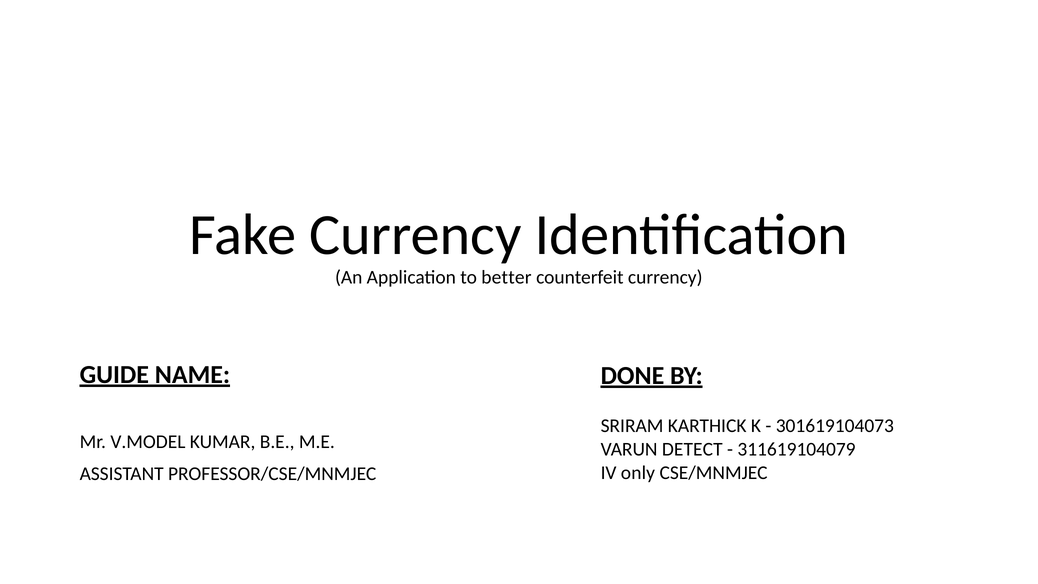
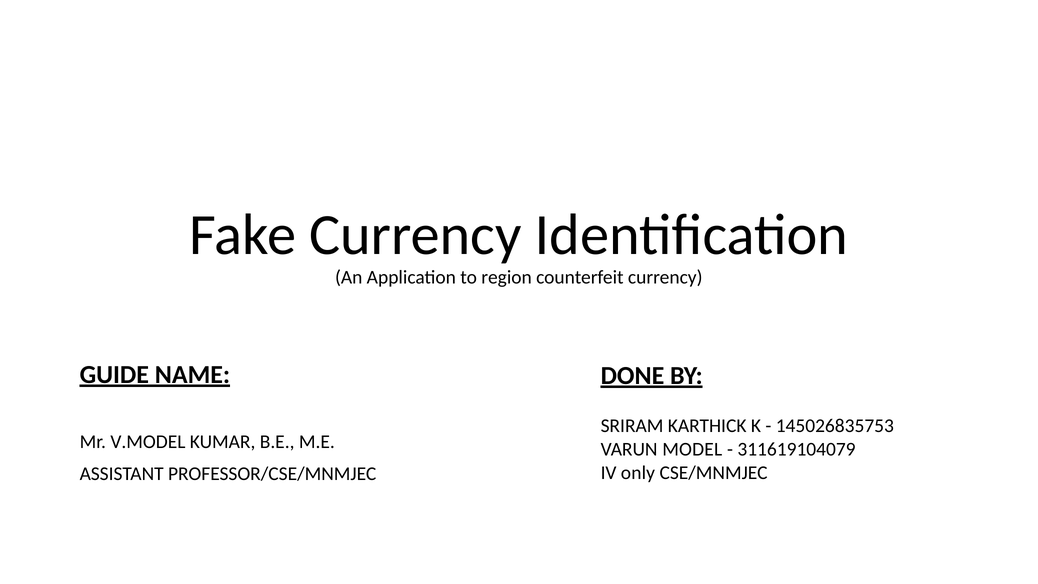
better: better -> region (507, 277)
301619104073: 301619104073 -> 145026835753 (835, 426)
DETECT: DETECT -> MODEL (692, 449)
